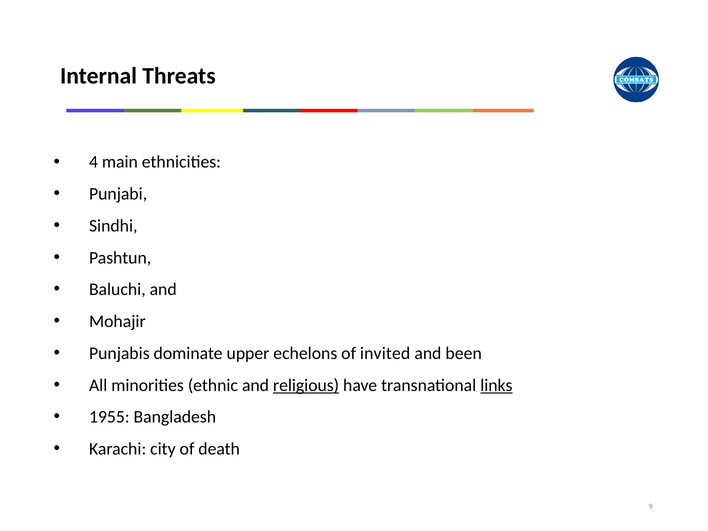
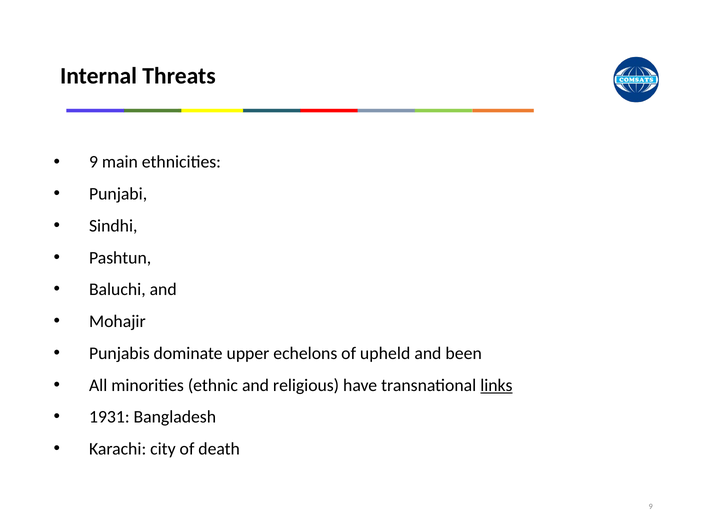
4: 4 -> 9 (94, 162)
invited: invited -> upheld (385, 353)
religious underline: present -> none (306, 385)
1955: 1955 -> 1931 (109, 417)
